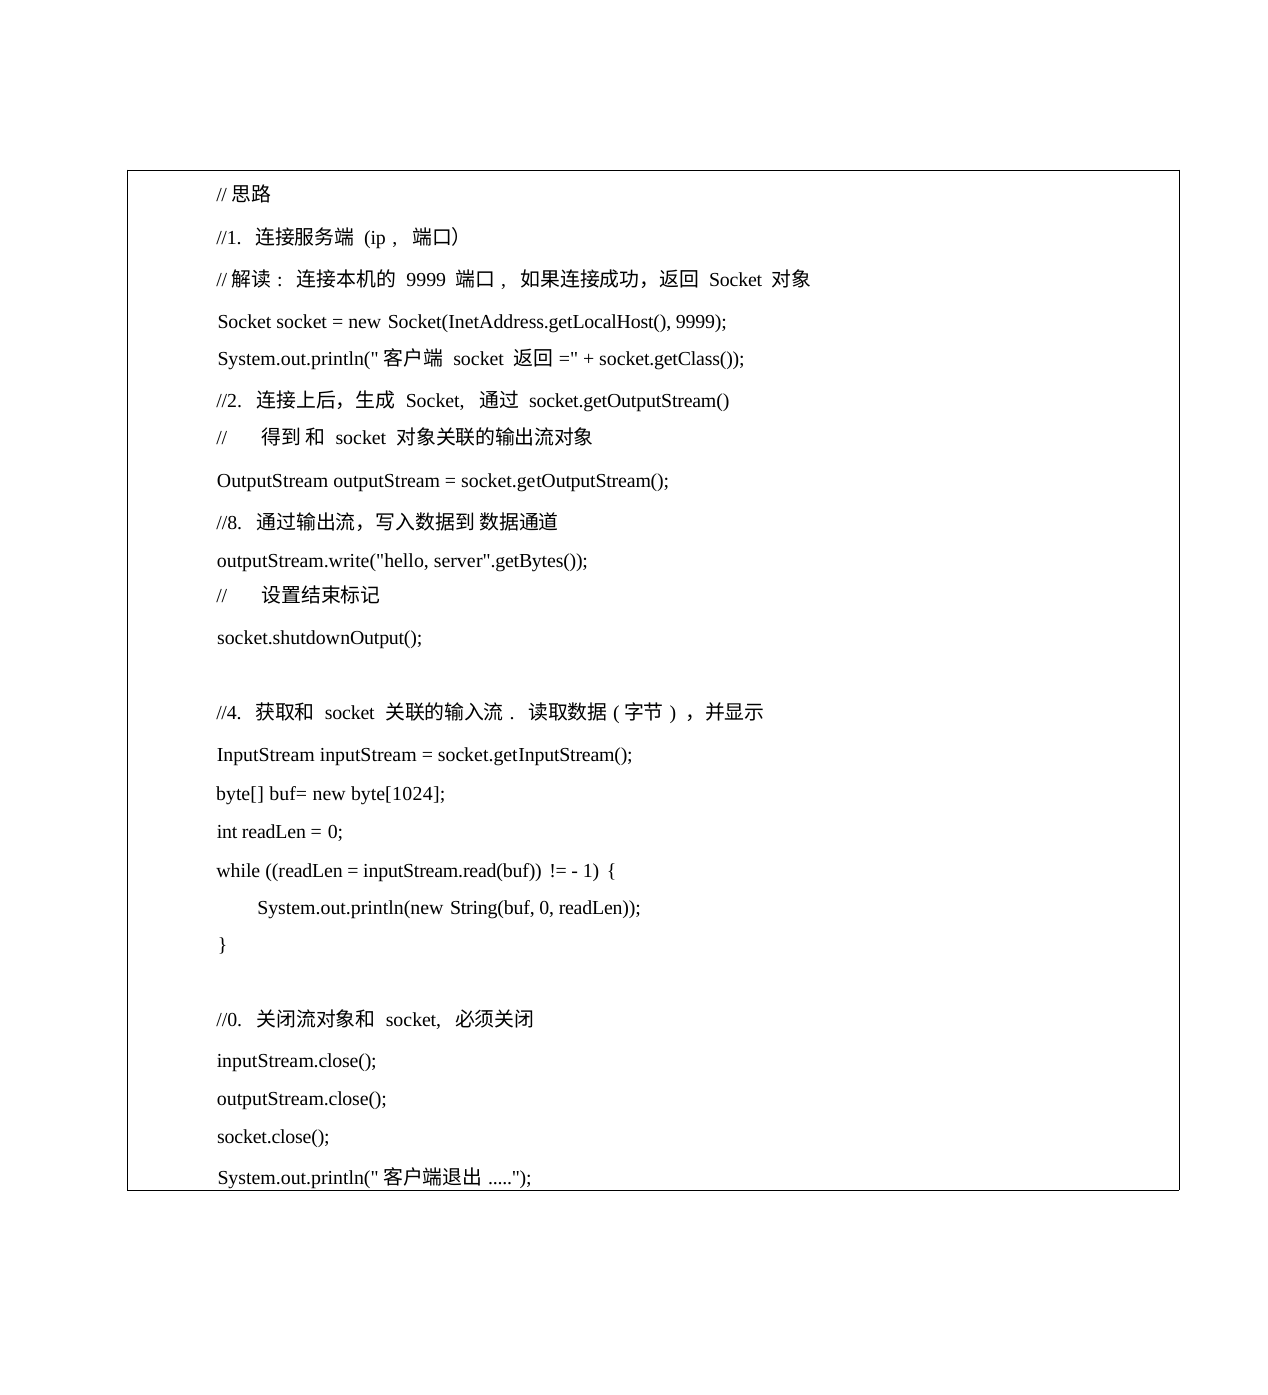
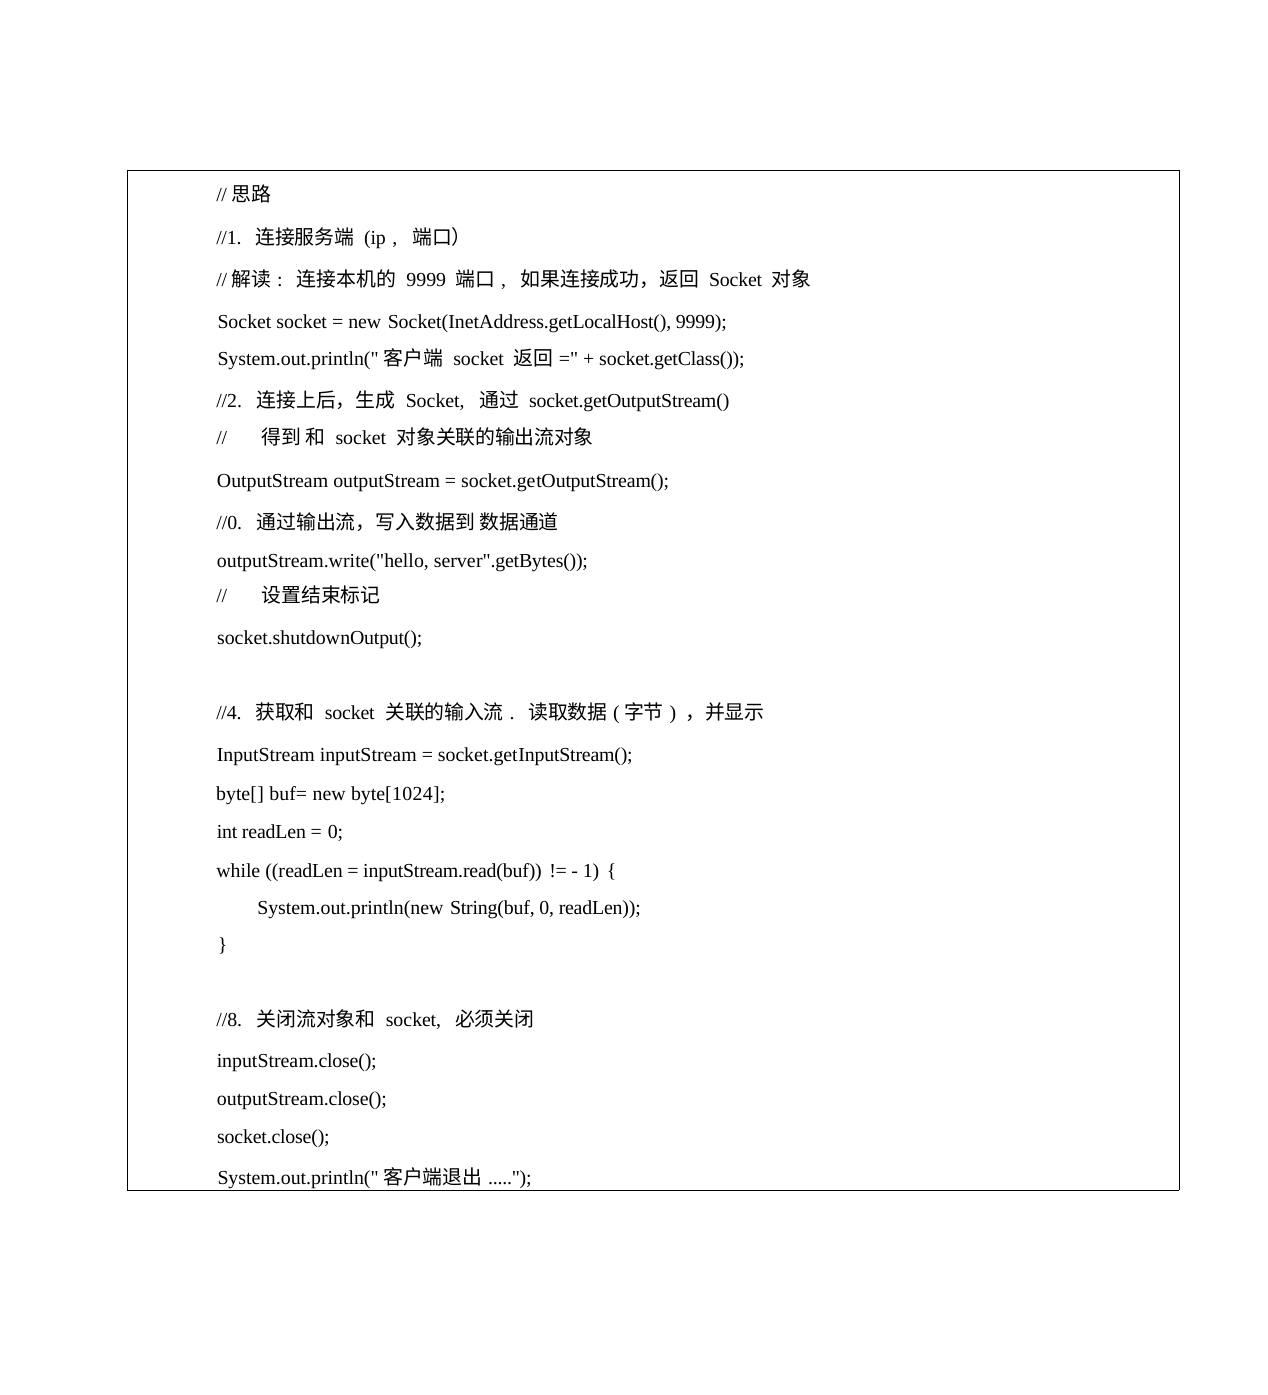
//8: //8 -> //0 (229, 523)
//0: //0 -> //8 (229, 1020)
